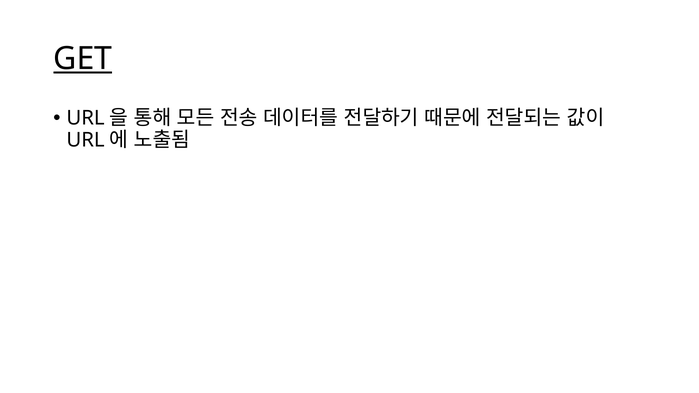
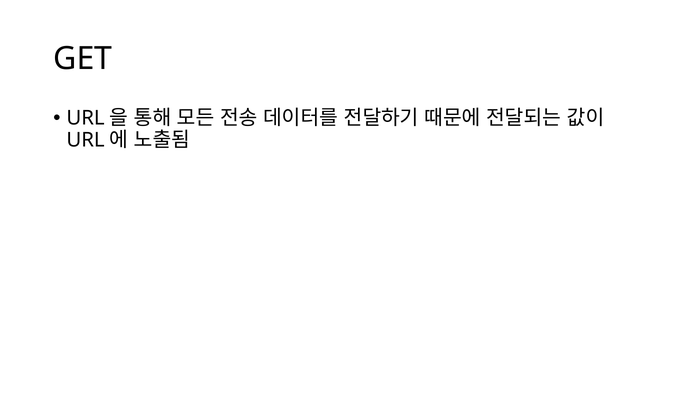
GET underline: present -> none (83, 59)
